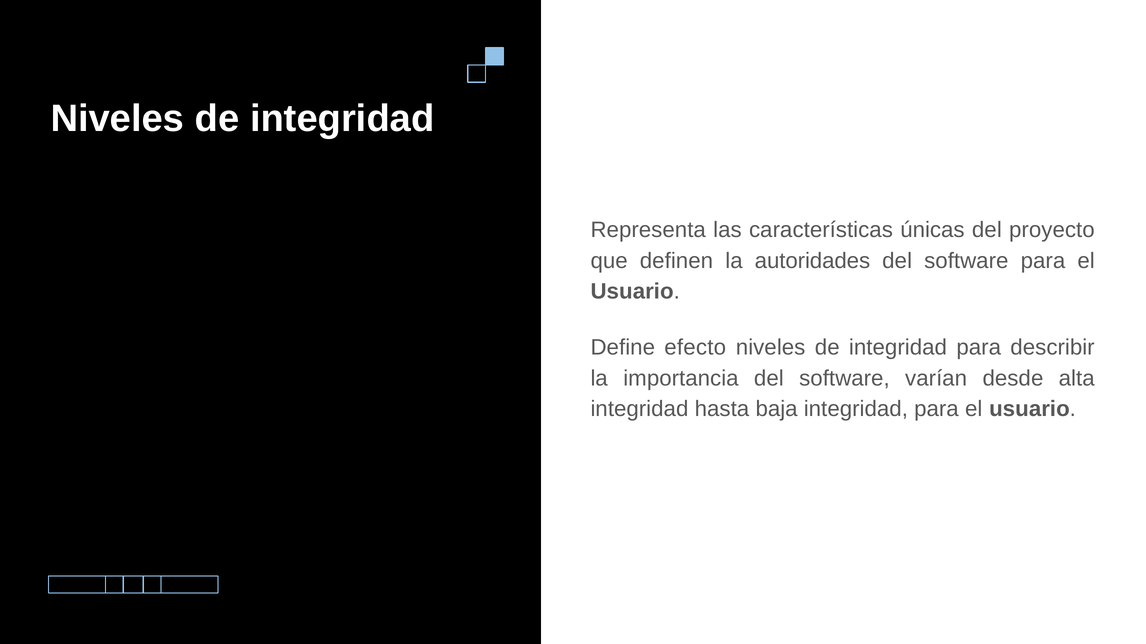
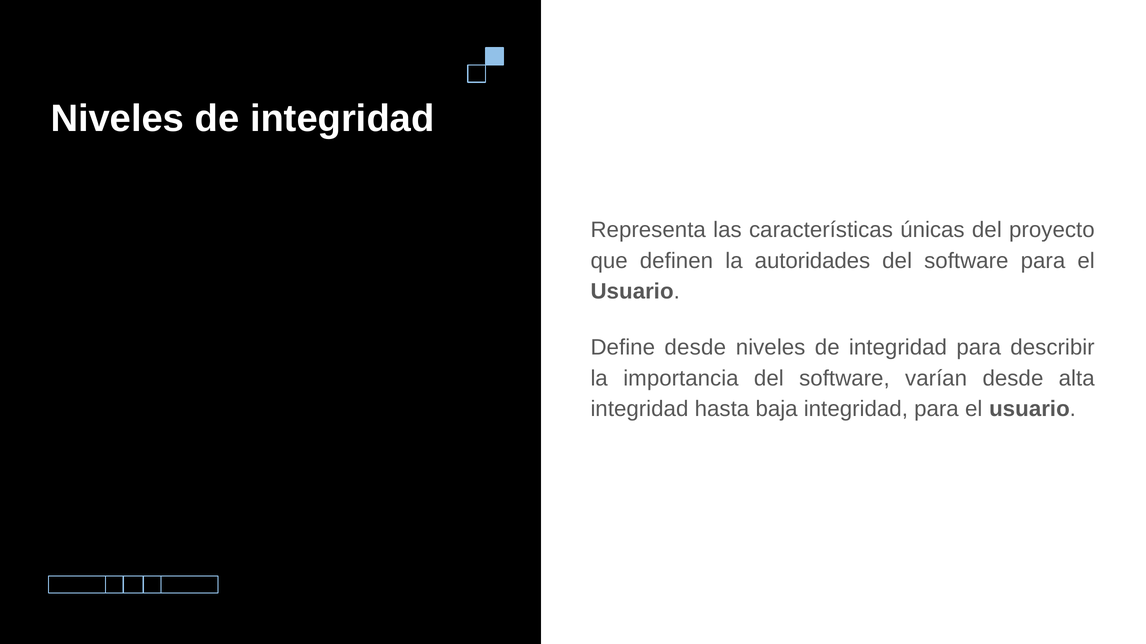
Define efecto: efecto -> desde (695, 348)
